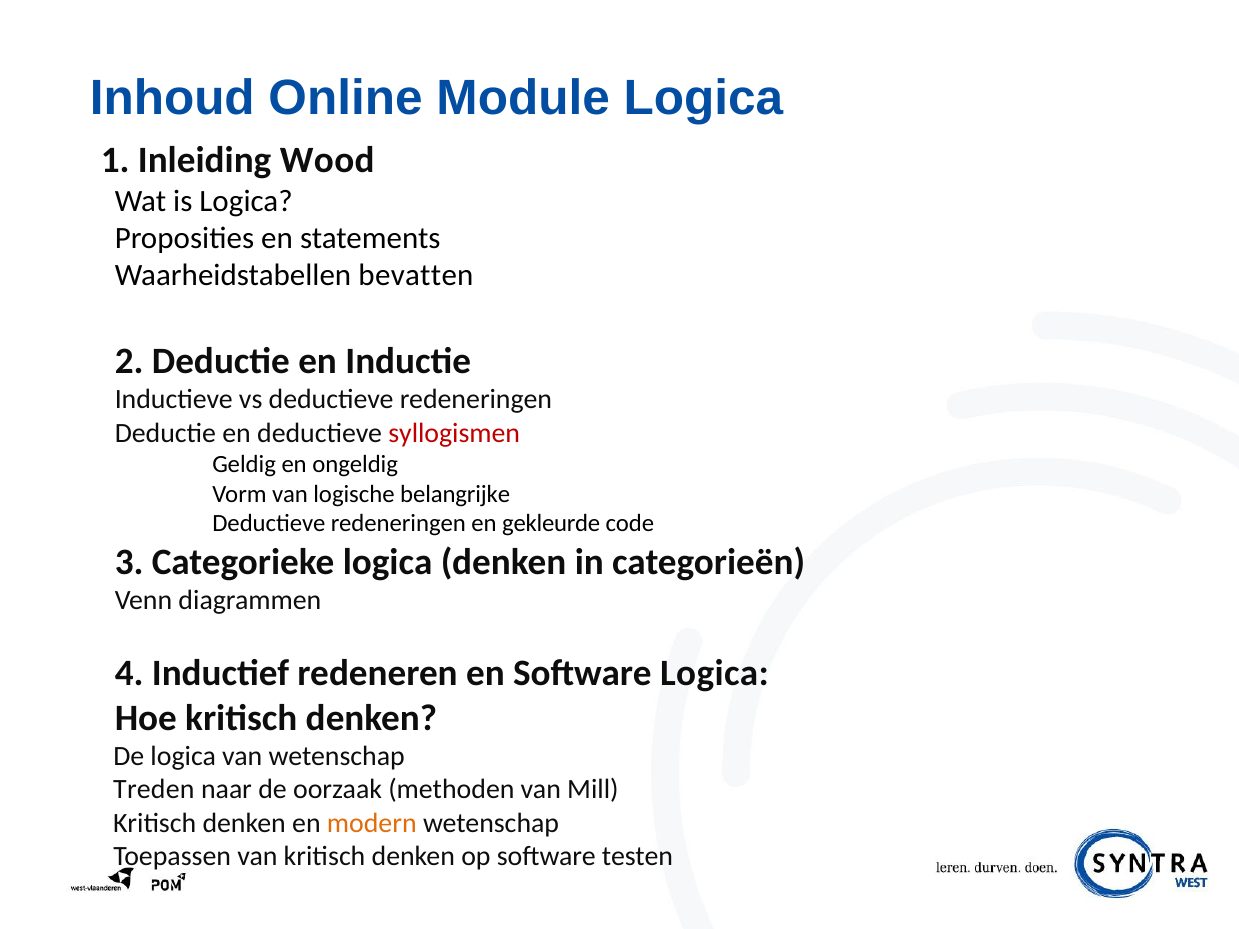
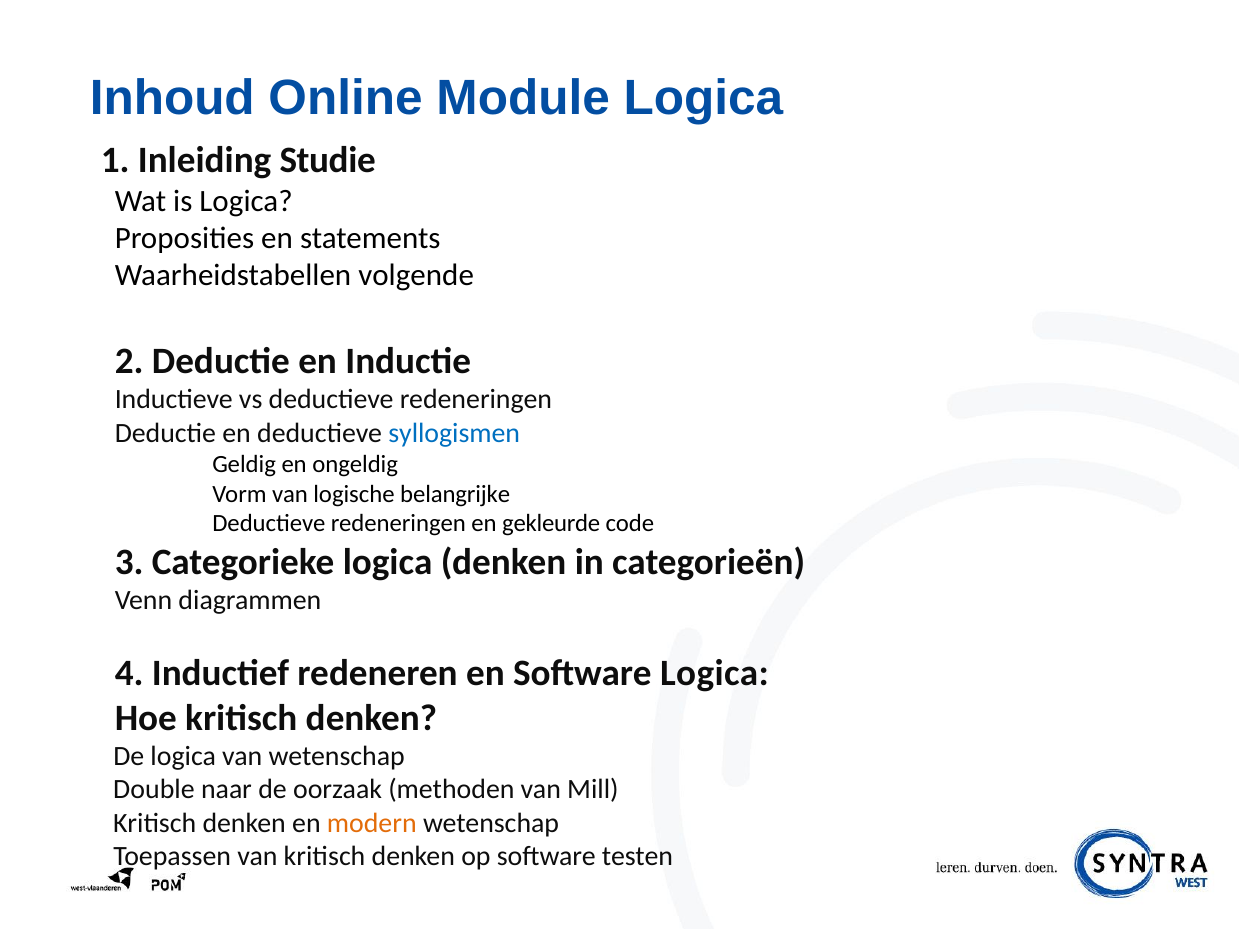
Wood: Wood -> Studie (328, 160)
bevatten: bevatten -> volgende (416, 275)
syllogismen colour: red -> blue (454, 433)
Treden: Treden -> Double (154, 790)
